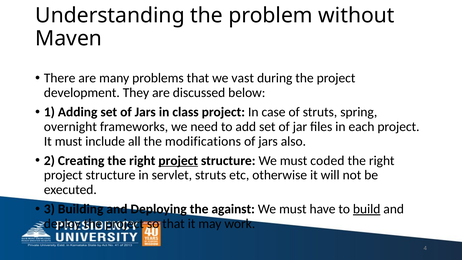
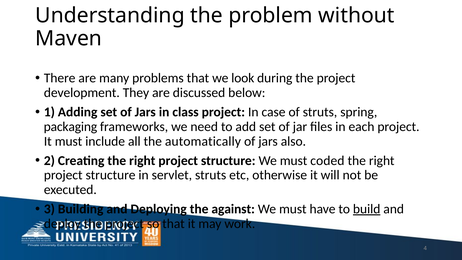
vast: vast -> look (243, 78)
overnight: overnight -> packaging (70, 127)
modifications: modifications -> automatically (203, 141)
project underline: present -> none (178, 161)
